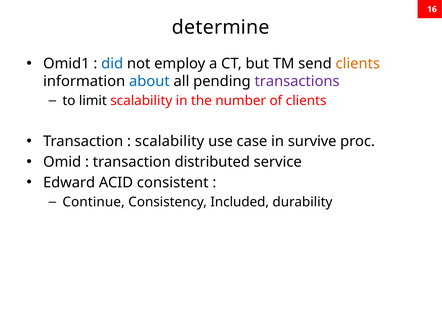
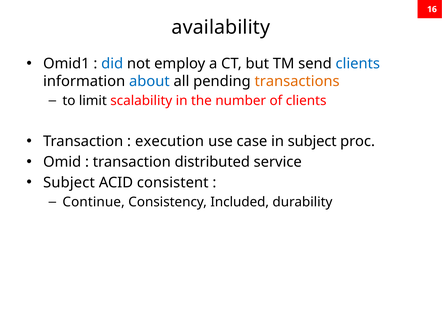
determine: determine -> availability (221, 28)
clients colour: orange -> blue (358, 64)
transactions colour: purple -> orange (297, 81)
scalability: scalability -> execution (170, 142)
in survive: survive -> subject (312, 142)
Edward: Edward -> Subject (69, 183)
